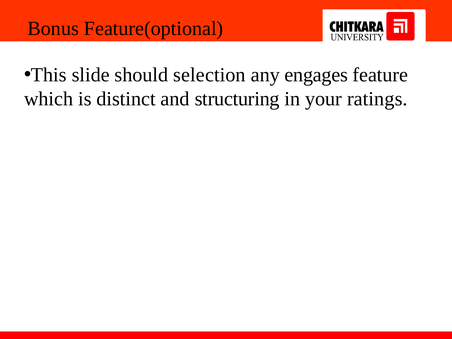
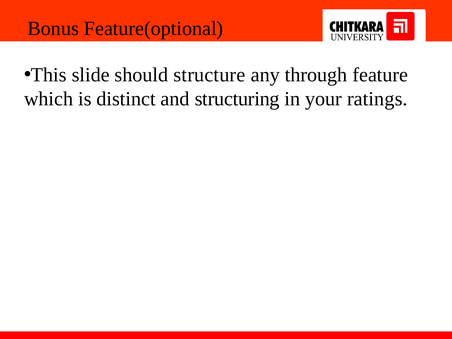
selection: selection -> structure (209, 75)
engages: engages -> through (316, 75)
